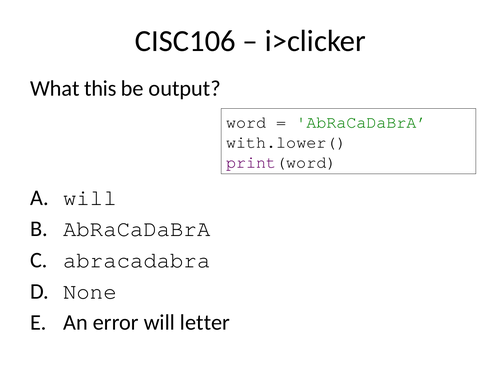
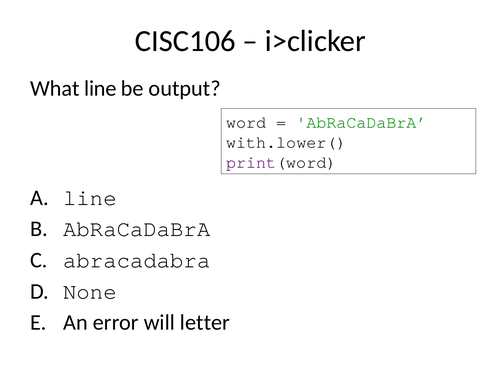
What this: this -> line (100, 88)
will: will -> line (90, 198)
